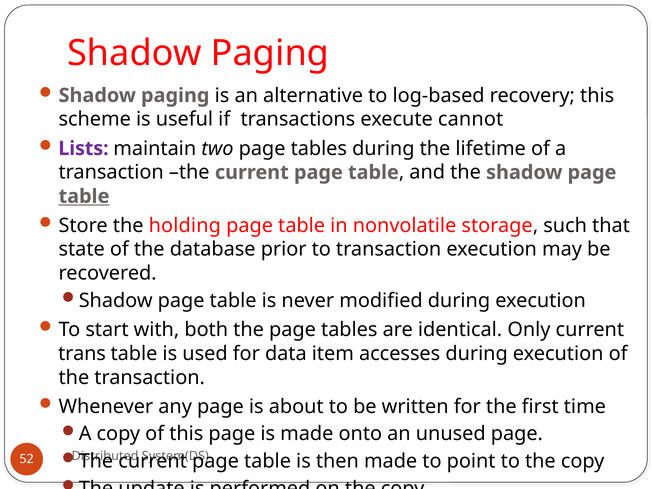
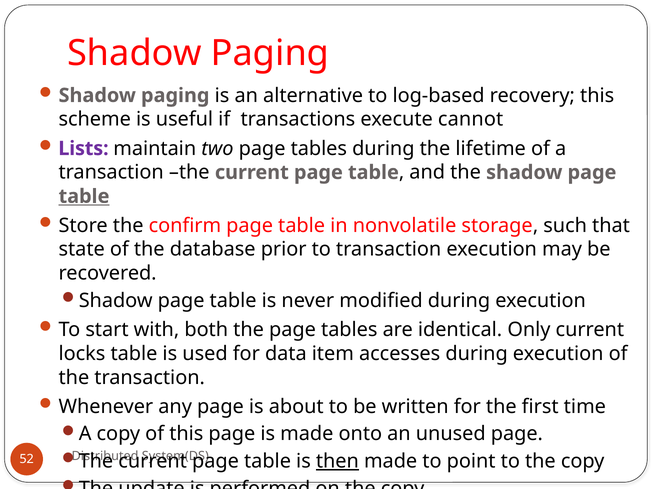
holding: holding -> confirm (185, 225)
trans: trans -> locks (82, 354)
then underline: none -> present (337, 461)
